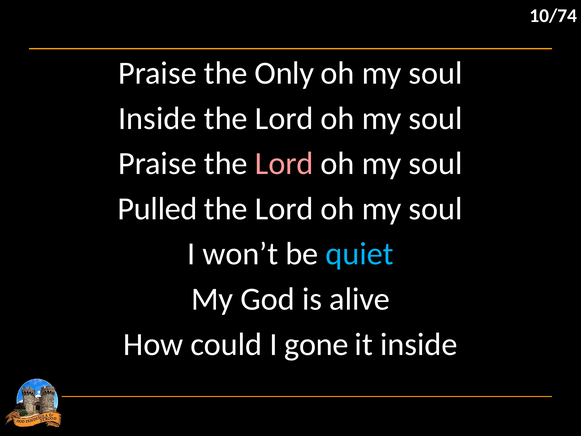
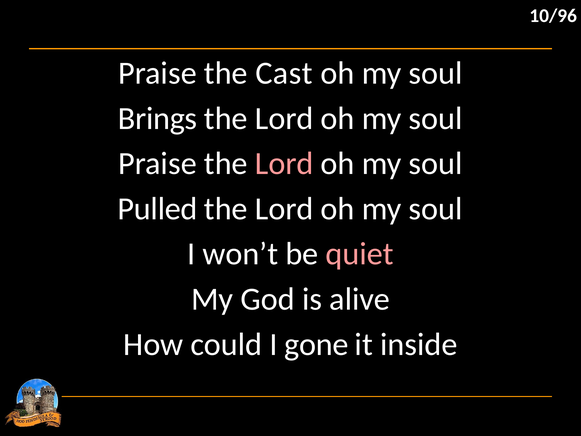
10/74: 10/74 -> 10/96 (553, 16)
Only: Only -> Cast (284, 73)
Inside: Inside -> Brings (158, 118)
quiet colour: light blue -> pink (360, 254)
